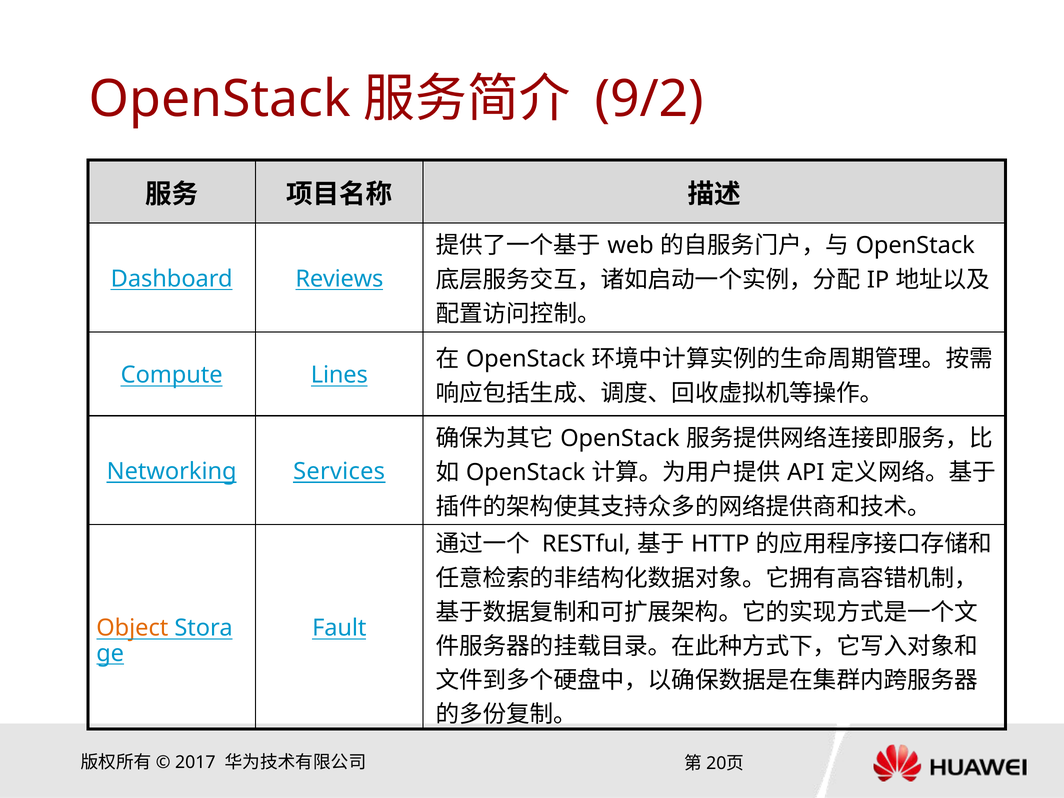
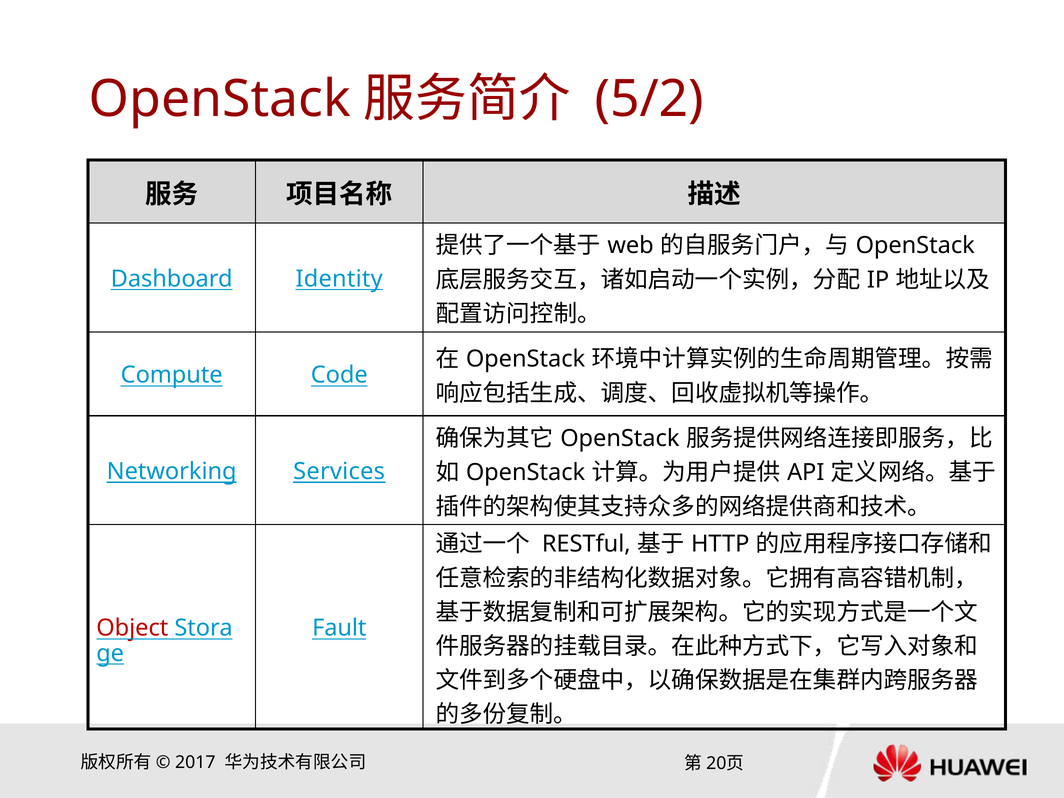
9/2: 9/2 -> 5/2 (649, 99)
Reviews: Reviews -> Identity (339, 279)
Lines: Lines -> Code (339, 375)
Object colour: orange -> red (132, 628)
